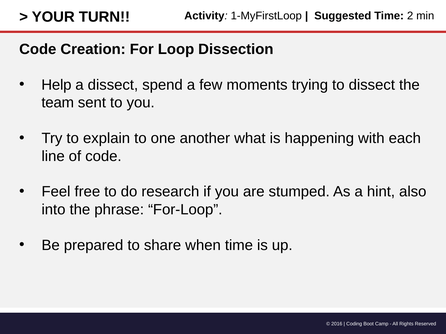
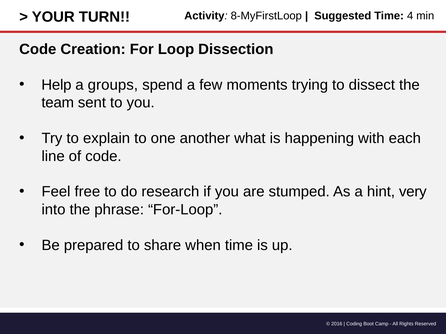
1-MyFirstLoop: 1-MyFirstLoop -> 8-MyFirstLoop (266, 16)
2: 2 -> 4 (410, 16)
a dissect: dissect -> groups (113, 85)
also: also -> very (413, 192)
